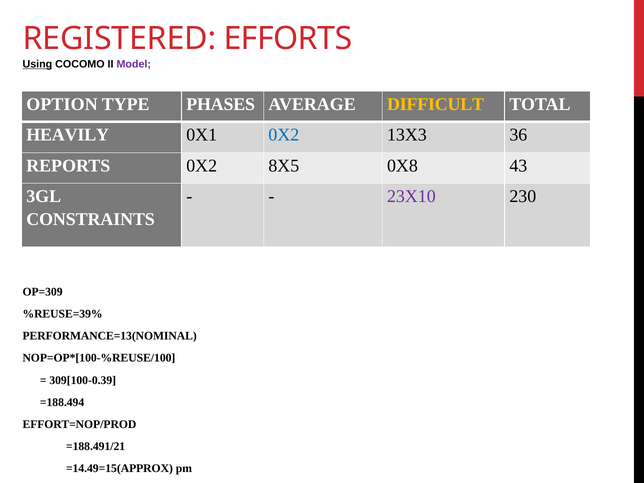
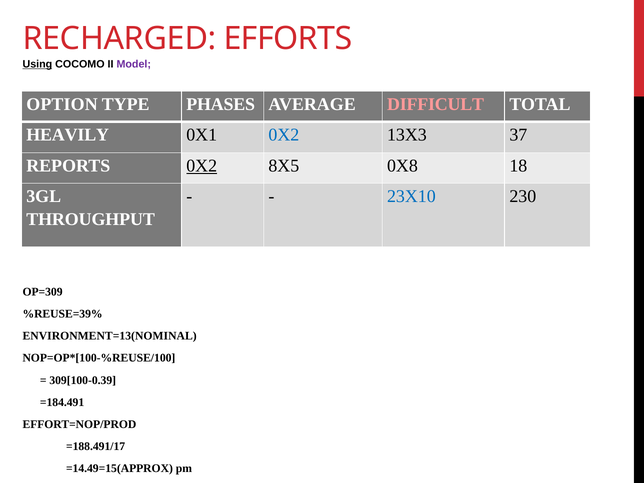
REGISTERED: REGISTERED -> RECHARGED (119, 39)
DIFFICULT colour: yellow -> pink (435, 104)
36: 36 -> 37 (518, 135)
0X2 underline: none -> present (202, 166)
43: 43 -> 18 (518, 166)
23X10 colour: purple -> blue (411, 196)
CONSTRAINTS: CONSTRAINTS -> THROUGHPUT (91, 219)
PERFORMANCE=13(NOMINAL: PERFORMANCE=13(NOMINAL -> ENVIRONMENT=13(NOMINAL (110, 336)
=188.494: =188.494 -> =184.491 (62, 402)
=188.491/21: =188.491/21 -> =188.491/17 (96, 446)
